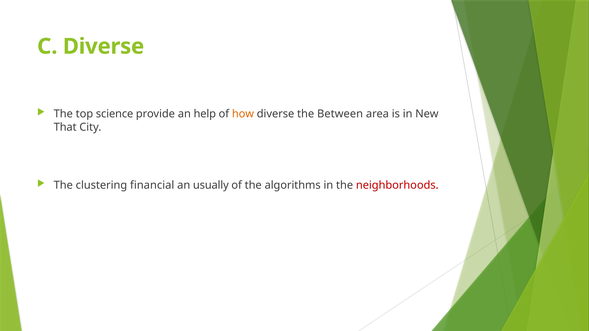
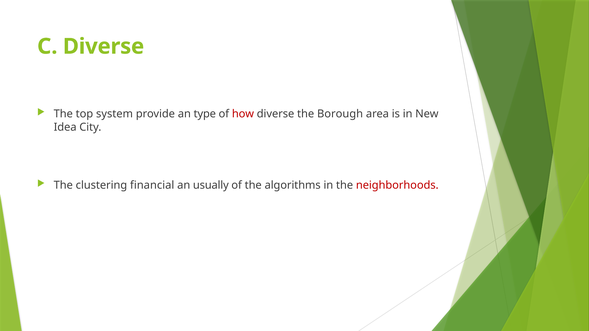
science: science -> system (115, 114)
help: help -> type (205, 114)
how colour: orange -> red (243, 114)
Between: Between -> Borough (340, 114)
That: That -> Idea (65, 127)
